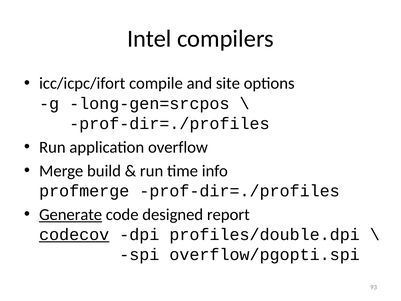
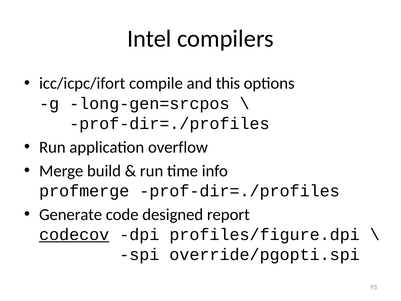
site: site -> this (228, 83)
Generate underline: present -> none (71, 214)
profiles/double.dpi: profiles/double.dpi -> profiles/figure.dpi (265, 234)
overflow/pgopti.spi: overflow/pgopti.spi -> override/pgopti.spi (265, 254)
